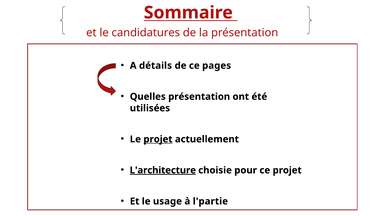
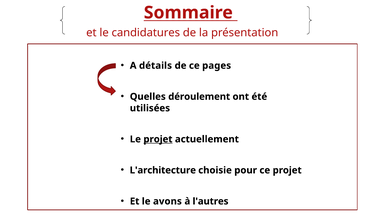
Quelles présentation: présentation -> déroulement (199, 97)
L'architecture underline: present -> none (163, 171)
usage: usage -> avons (167, 202)
l'partie: l'partie -> l'autres (211, 202)
